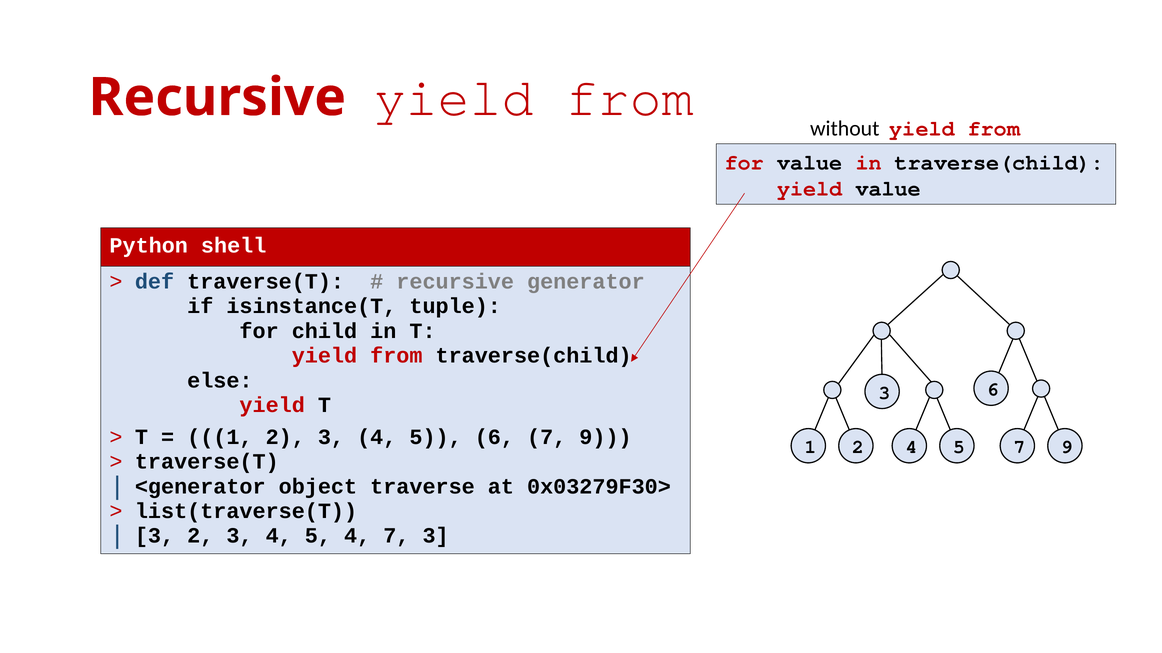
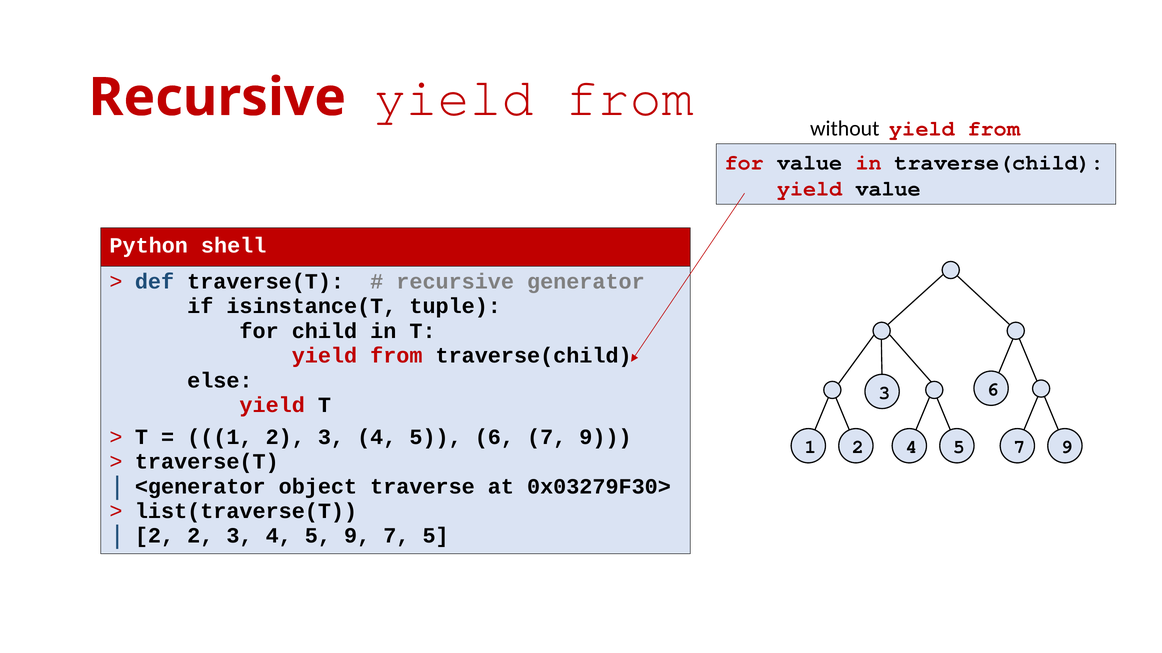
3: 3 -> 2 (155, 536)
5 4: 4 -> 9 (357, 536)
7 3: 3 -> 5 (436, 536)
